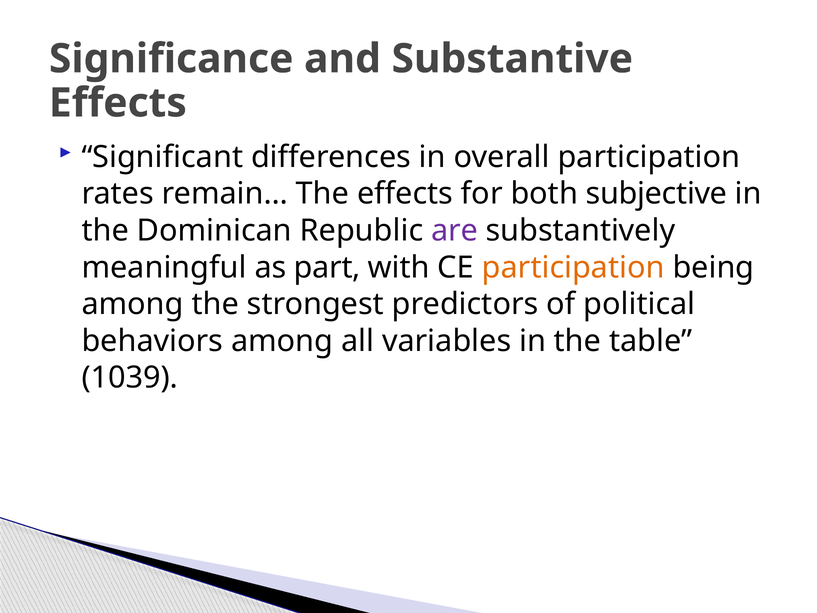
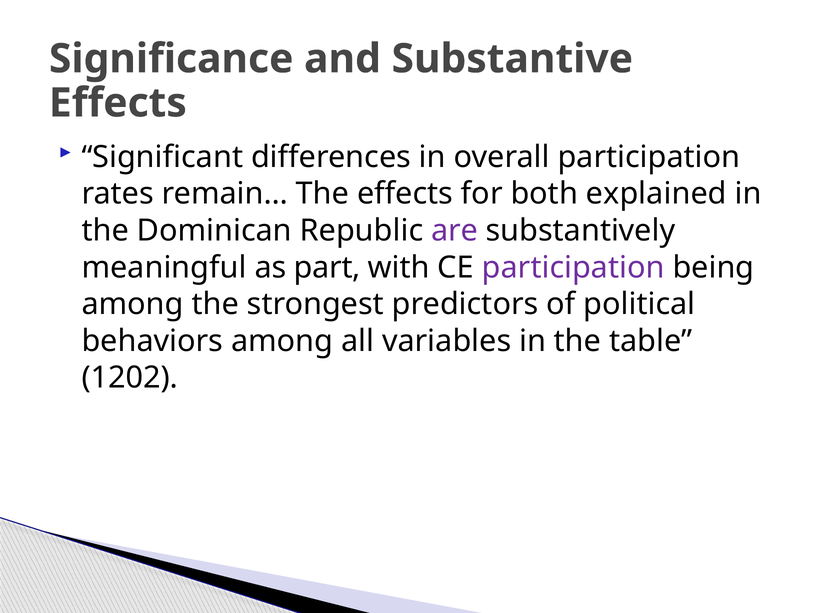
subjective: subjective -> explained (656, 194)
participation colour: orange -> purple (573, 267)
1039: 1039 -> 1202 (130, 378)
